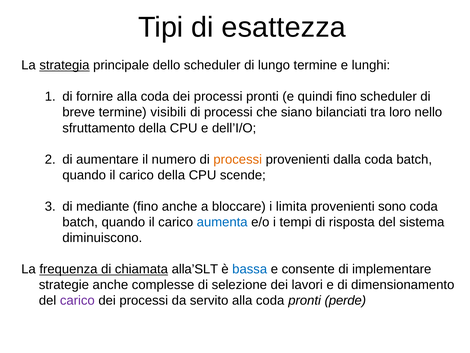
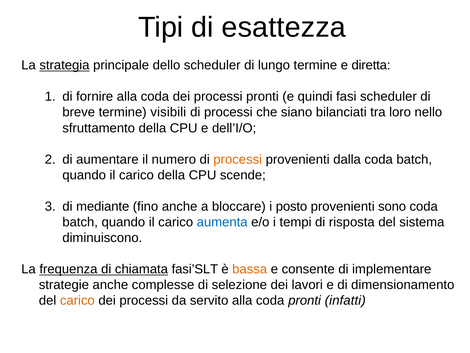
lunghi: lunghi -> diretta (371, 65)
quindi fino: fino -> fasi (346, 96)
limita: limita -> posto (292, 206)
alla’SLT: alla’SLT -> fasi’SLT (195, 269)
bassa colour: blue -> orange (250, 269)
carico colour: purple -> orange (77, 300)
perde: perde -> infatti (345, 300)
